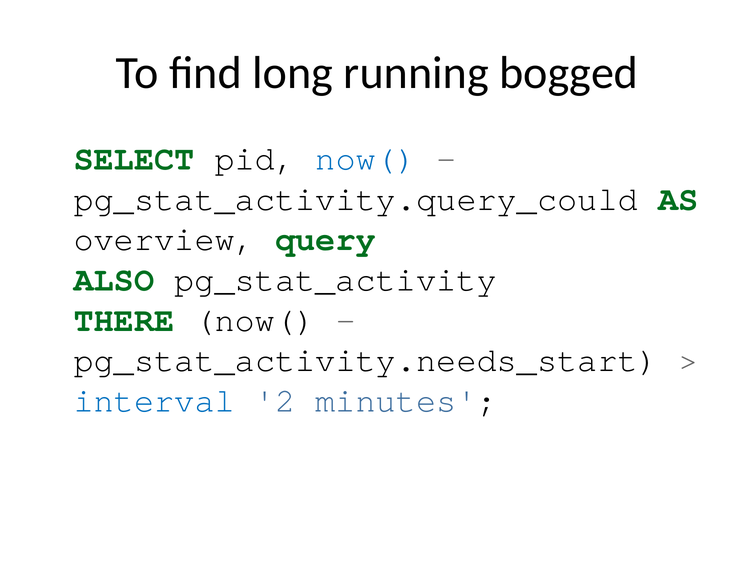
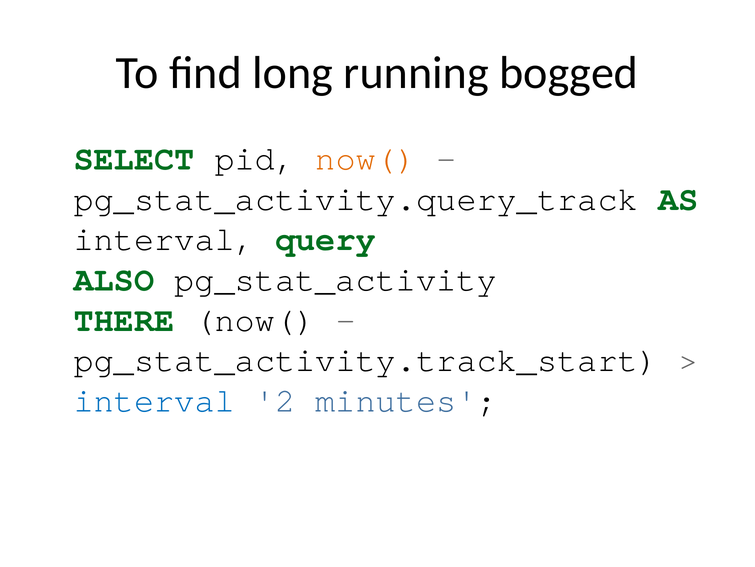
now( colour: blue -> orange (366, 158)
pg_stat_activity.query_could: pg_stat_activity.query_could -> pg_stat_activity.query_track (356, 199)
overview: overview -> interval (164, 239)
pg_stat_activity.needs_start: pg_stat_activity.needs_start -> pg_stat_activity.track_start (366, 360)
